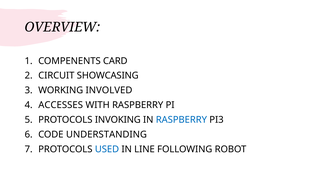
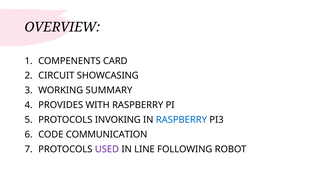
INVOLVED: INVOLVED -> SUMMARY (109, 90)
ACCESSES: ACCESSES -> PROVIDES (61, 105)
UNDERSTANDING: UNDERSTANDING -> COMMUNICATION (107, 134)
USED colour: blue -> purple (107, 149)
